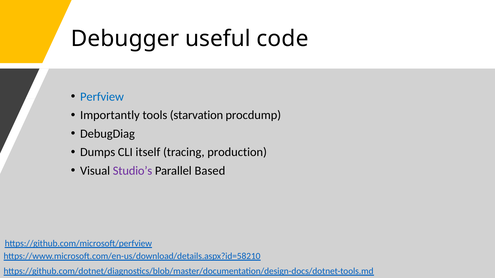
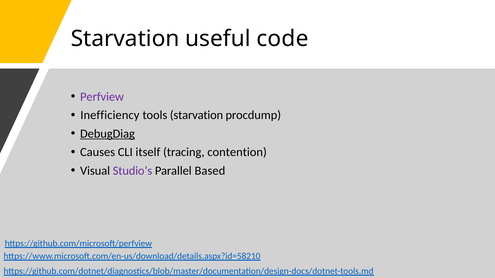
Debugger: Debugger -> Starvation (125, 39)
Perfview colour: blue -> purple (102, 97)
Importantly: Importantly -> Inefficiency (110, 115)
DebugDiag underline: none -> present (107, 134)
Dumps: Dumps -> Causes (98, 152)
production: production -> contention (237, 152)
